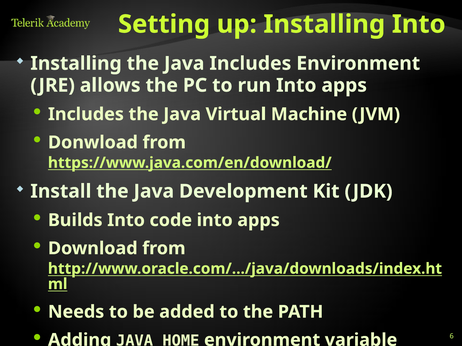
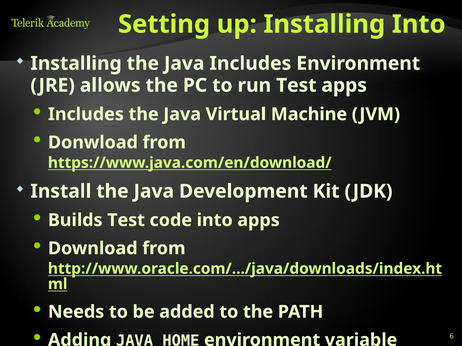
run Into: Into -> Test (296, 85)
Builds Into: Into -> Test (126, 220)
